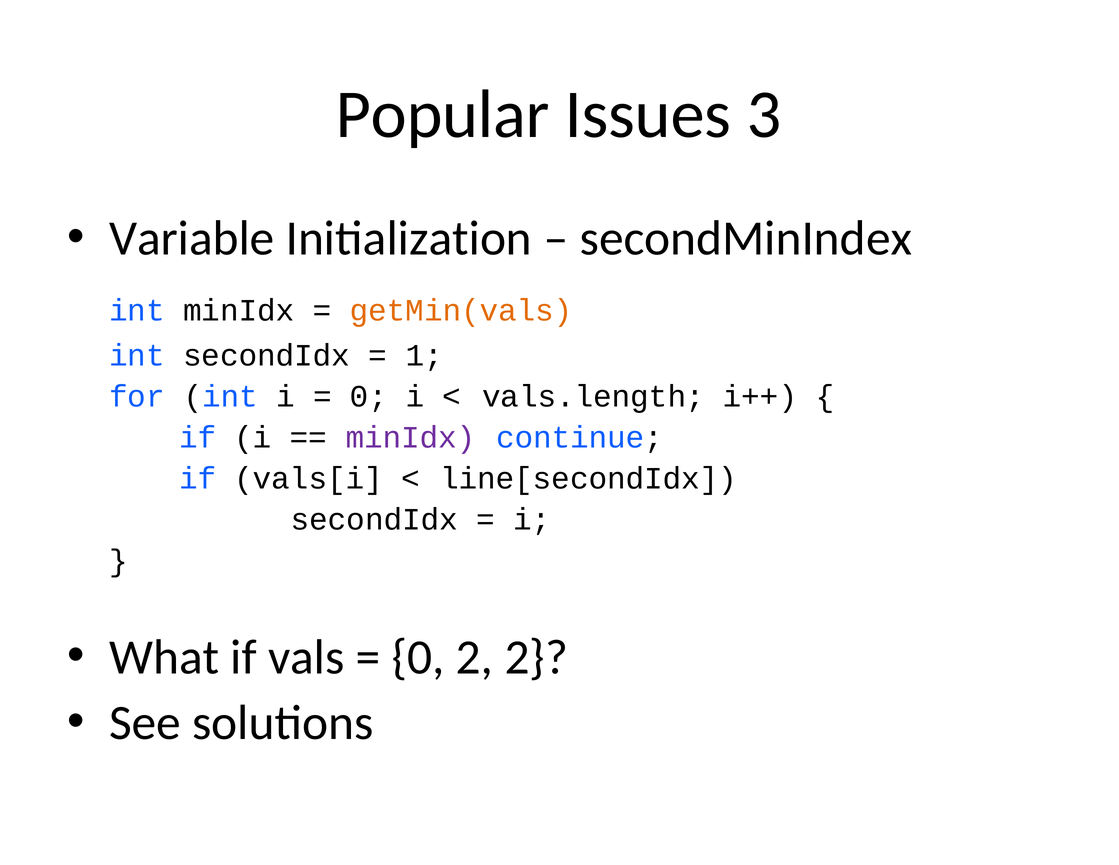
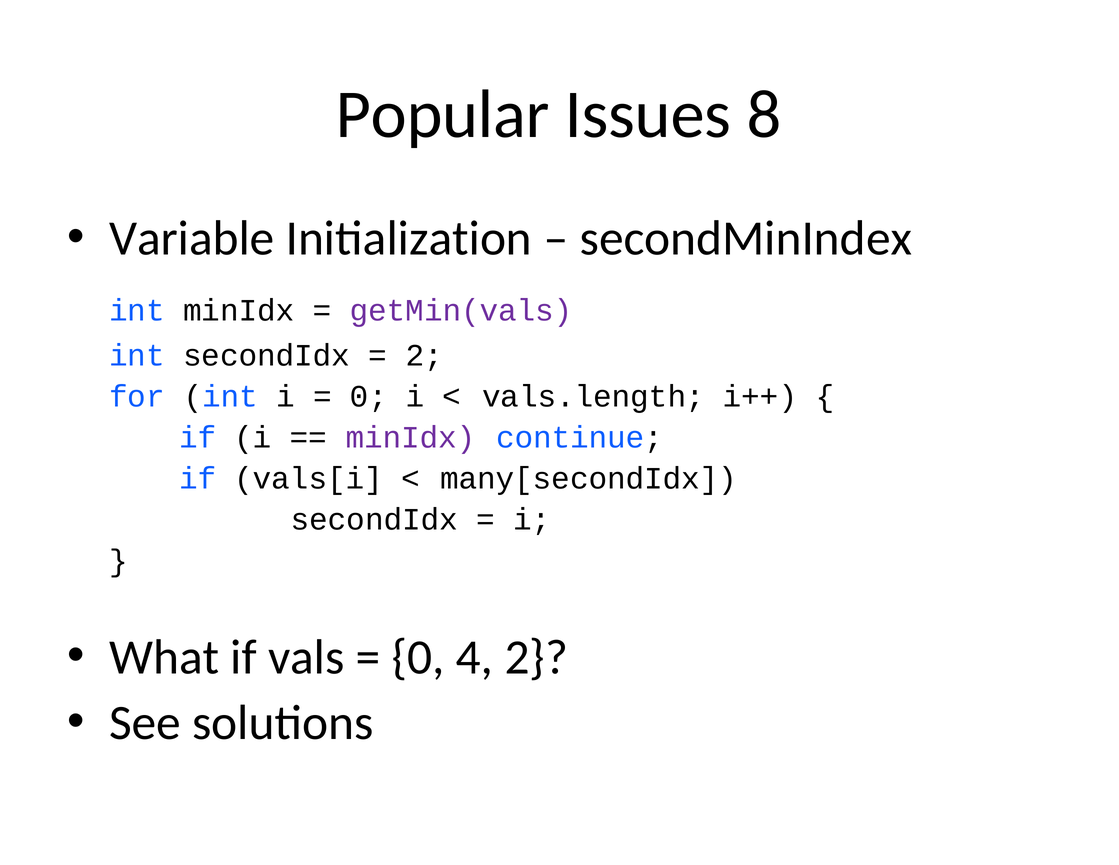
3: 3 -> 8 (764, 115)
getMin(vals colour: orange -> purple (461, 310)
1: 1 -> 2 (424, 355)
line[secondIdx: line[secondIdx -> many[secondIdx (589, 478)
0 2: 2 -> 4 (475, 657)
